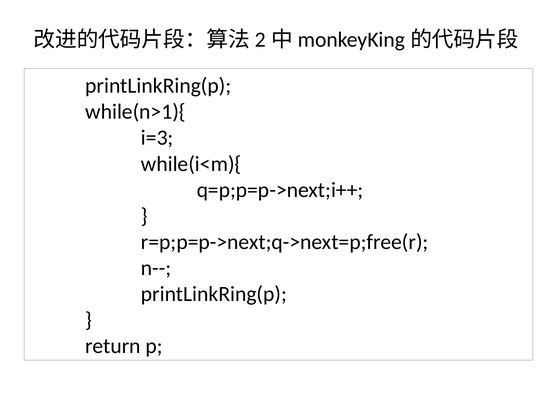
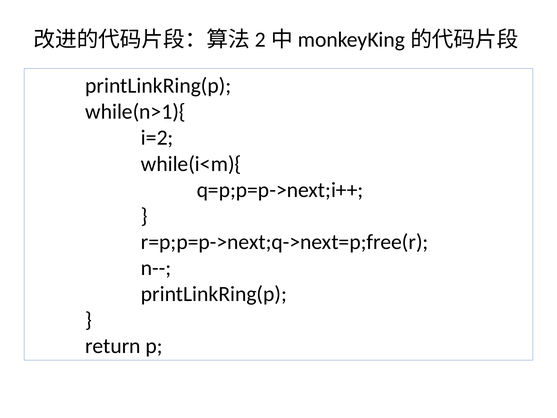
i=3: i=3 -> i=2 (157, 138)
